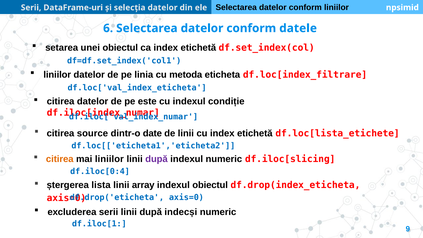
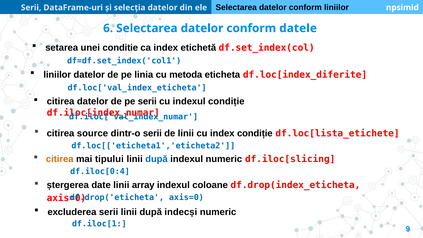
unei obiectul: obiectul -> conditie (120, 48)
df.loc[index_filtrare: df.loc[index_filtrare -> df.loc[index_diferite (305, 75)
pe este: este -> serii (147, 102)
dintr-o date: date -> serii (152, 133)
cu index etichetă: etichetă -> condiție (255, 133)
mai liniilor: liniilor -> tipului (109, 159)
după colour: purple -> blue (156, 159)
lista: lista -> date (101, 185)
indexul obiectul: obiectul -> coloane (210, 185)
